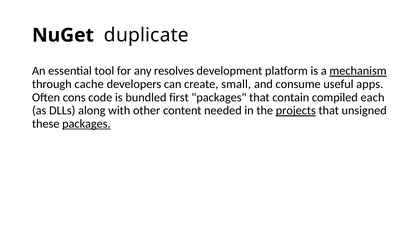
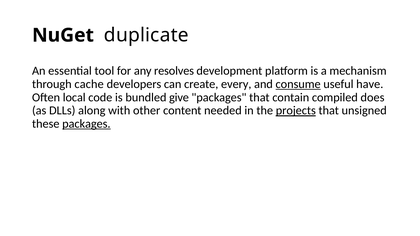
mechanism underline: present -> none (358, 71)
small: small -> every (236, 84)
consume underline: none -> present (298, 84)
apps: apps -> have (370, 84)
cons: cons -> local (74, 97)
first: first -> give (179, 97)
each: each -> does (373, 97)
